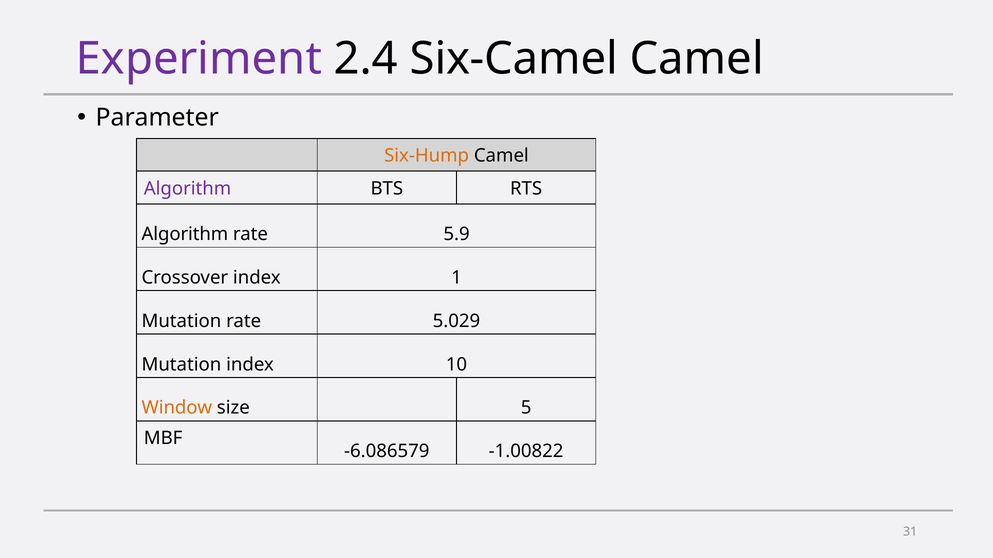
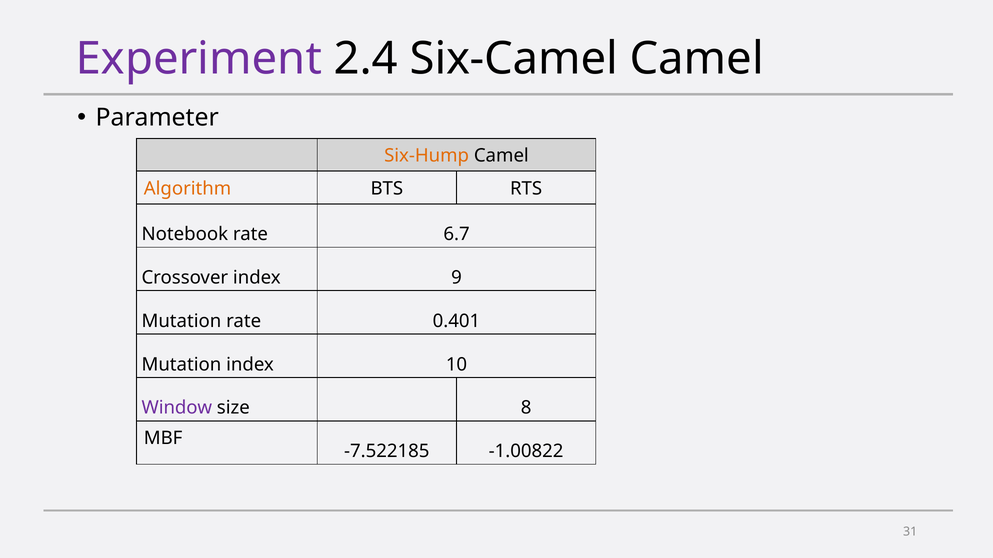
Algorithm colour: purple -> orange (187, 189)
Algorithm: Algorithm -> Notebook (185, 234)
5.9: 5.9 -> 6.7 (457, 234)
1: 1 -> 9 (457, 278)
5.029: 5.029 -> 0.401 (456, 321)
Window colour: orange -> purple (177, 408)
5: 5 -> 8 (526, 408)
-6.086579: -6.086579 -> -7.522185 (387, 452)
